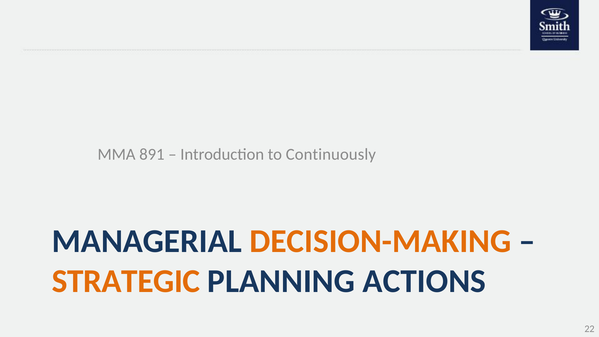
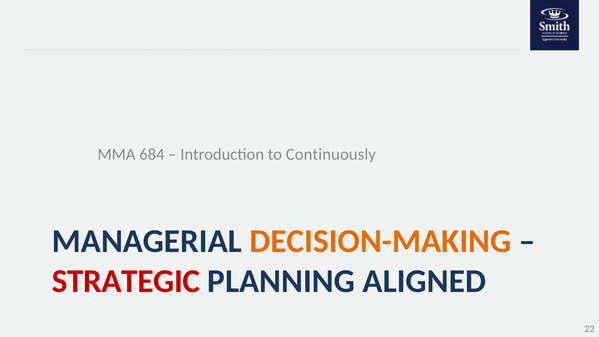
891: 891 -> 684 (152, 154)
STRATEGIC colour: orange -> red (126, 281)
ACTIONS: ACTIONS -> ALIGNED (424, 281)
